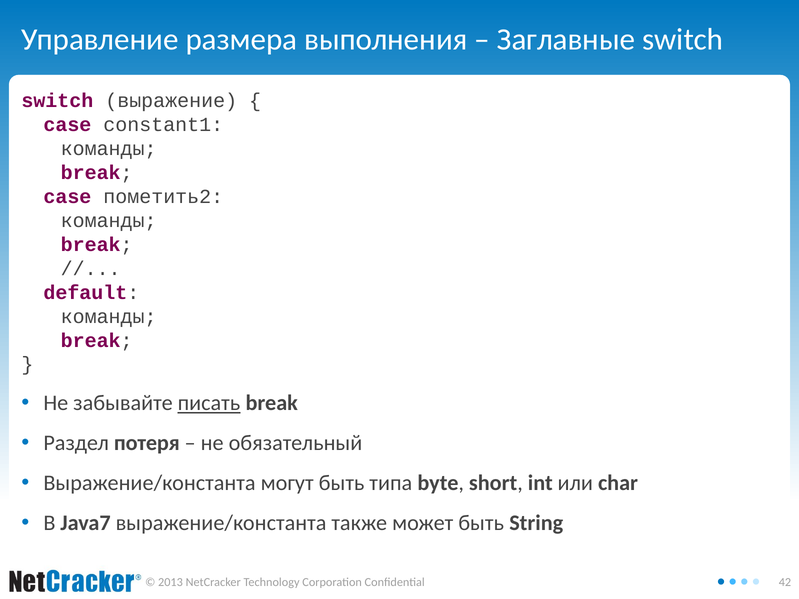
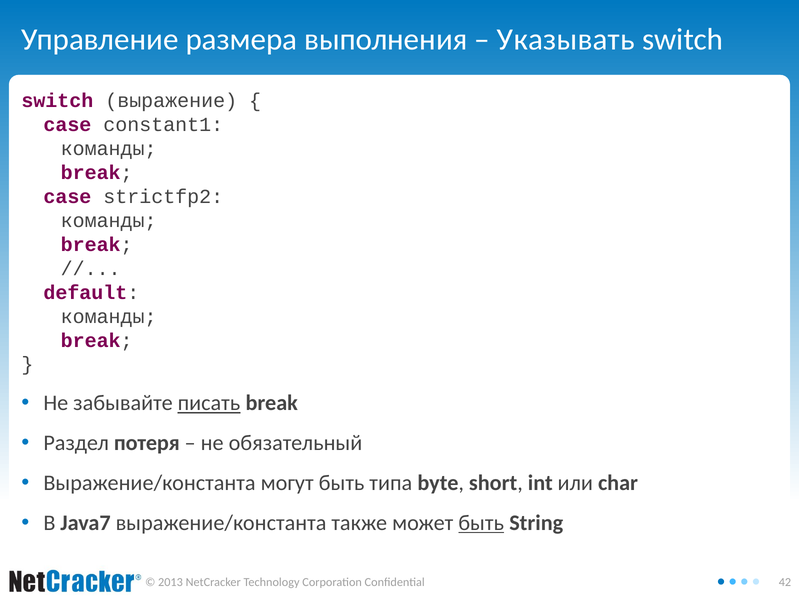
Заглавные: Заглавные -> Указывать (566, 40)
пометить2: пометить2 -> strictfp2 (163, 197)
быть underline: none -> present (481, 523)
